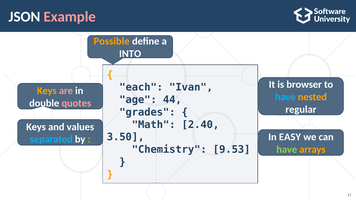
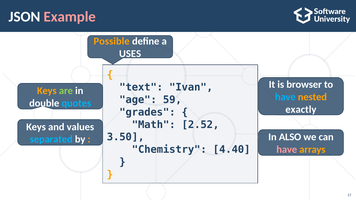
INTO: INTO -> USES (130, 54)
each: each -> text (141, 87)
are colour: pink -> light green (66, 91)
44: 44 -> 59 (172, 100)
quotes colour: pink -> light blue (76, 103)
regular: regular -> exactly (301, 109)
2.40: 2.40 -> 2.52 (200, 125)
EASY: EASY -> ALSO (290, 137)
9.53: 9.53 -> 4.40 (232, 150)
have colour: light green -> pink (287, 150)
